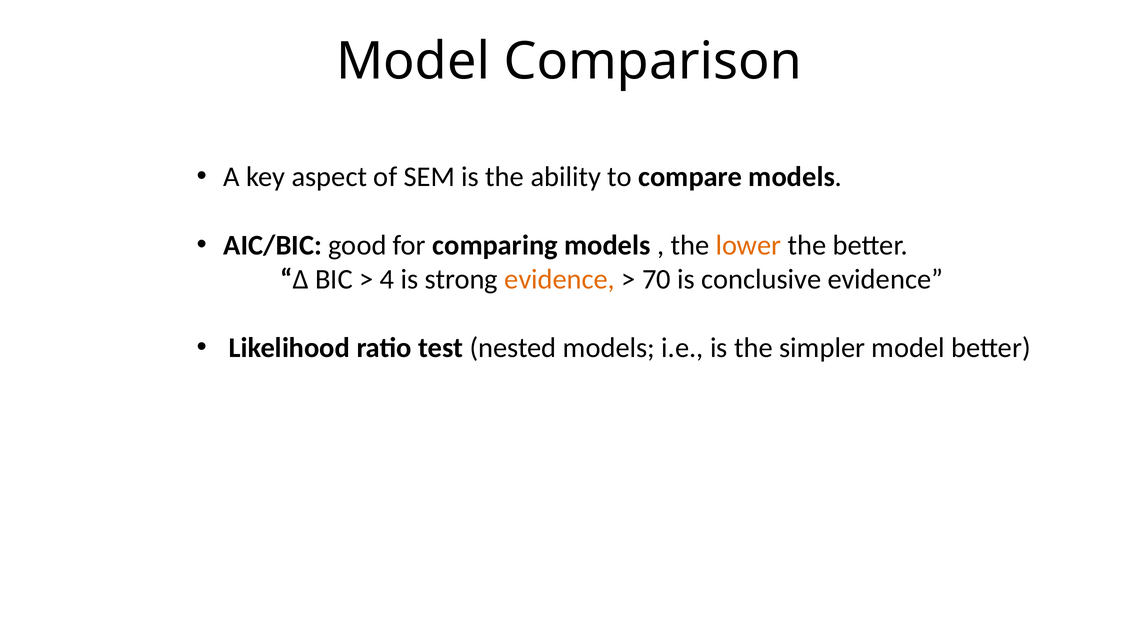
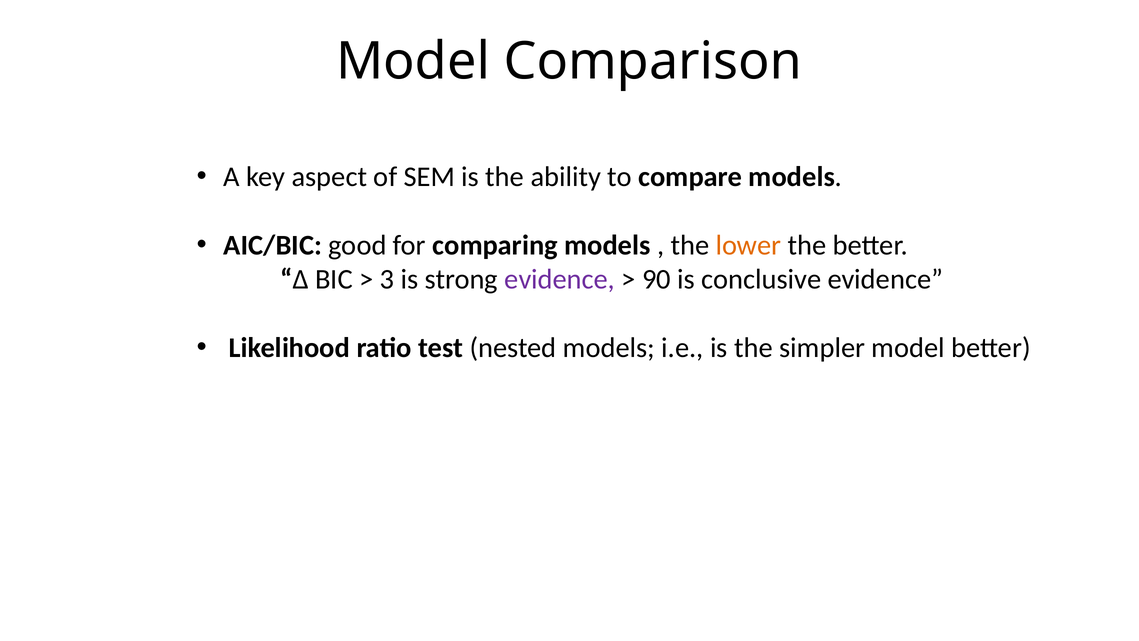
4: 4 -> 3 (387, 279)
evidence colour: orange -> purple (560, 279)
70: 70 -> 90 (656, 279)
